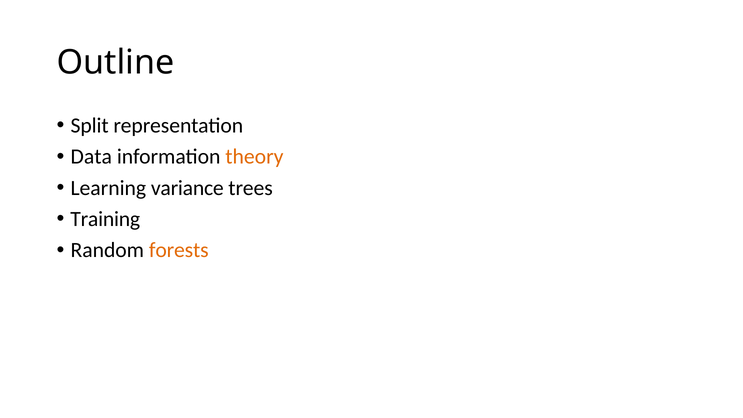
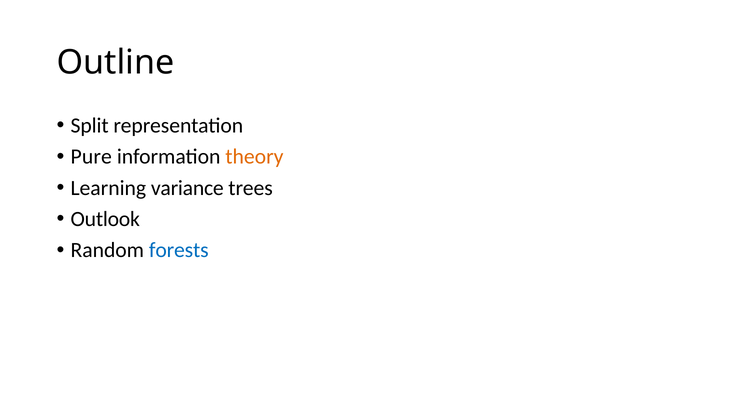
Data: Data -> Pure (91, 157)
Training: Training -> Outlook (105, 219)
forests colour: orange -> blue (179, 250)
